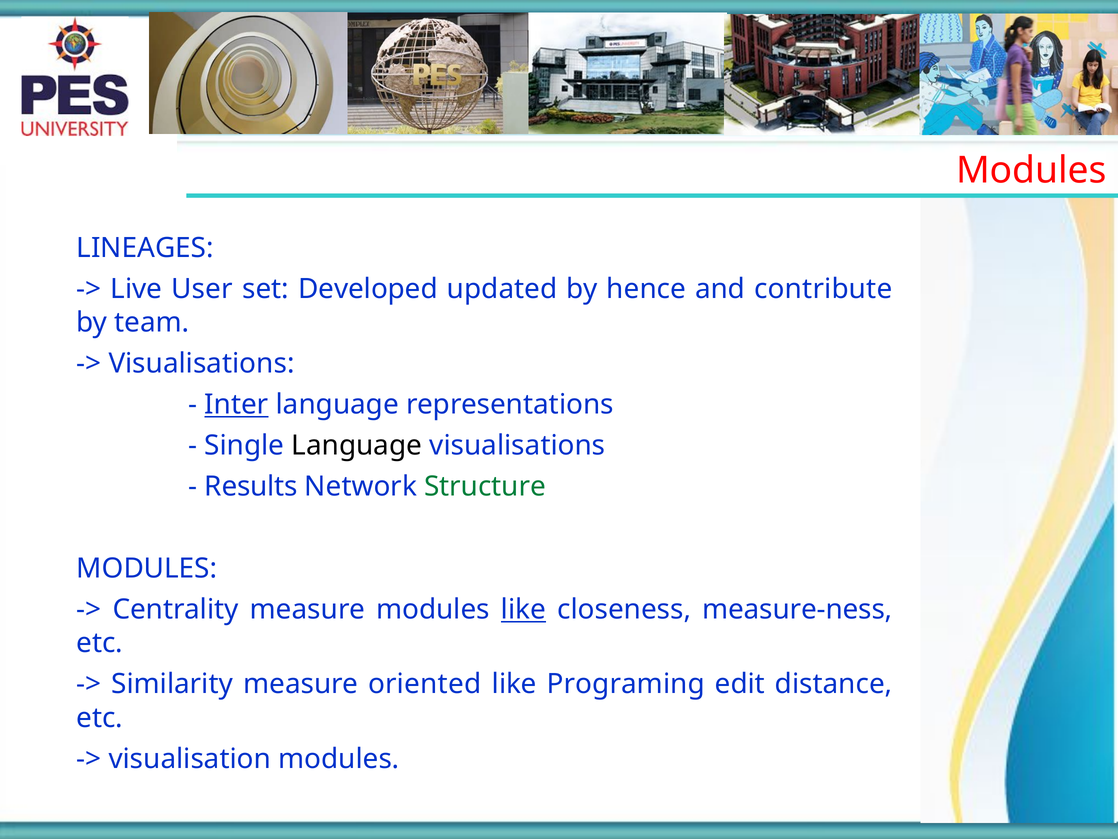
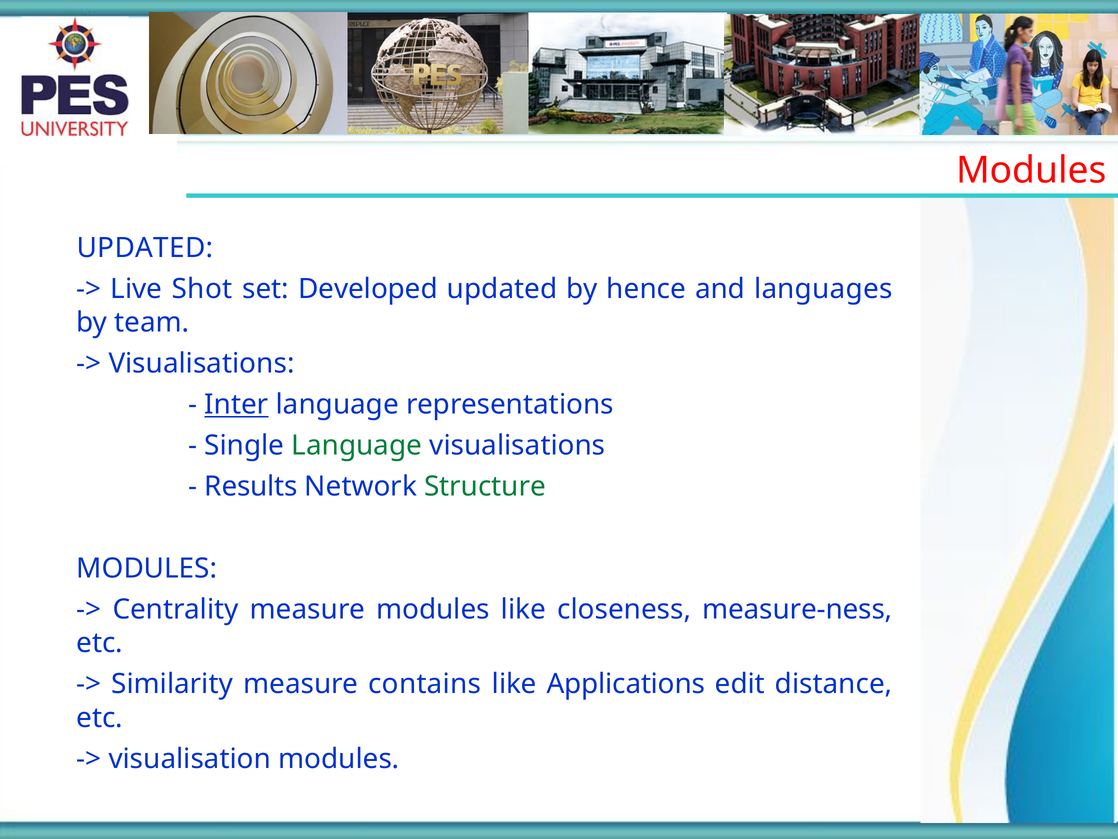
LINEAGES: LINEAGES -> UPDATED (145, 248)
User: User -> Shot (202, 289)
contribute: contribute -> languages (823, 289)
Language colour: black -> green (357, 445)
like underline: present -> none (524, 609)
oriented: oriented -> contains (425, 684)
Programing: Programing -> Applications (626, 684)
